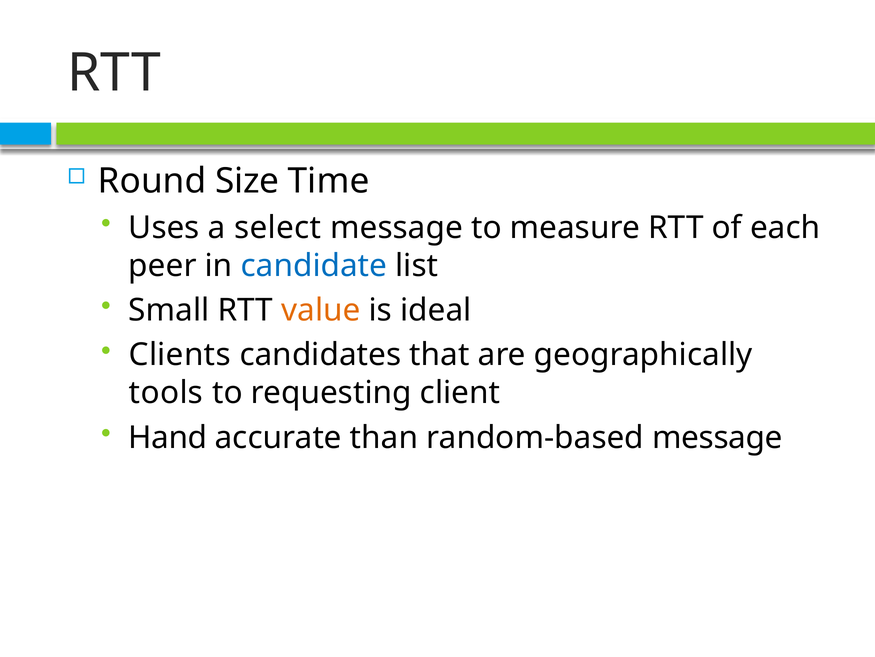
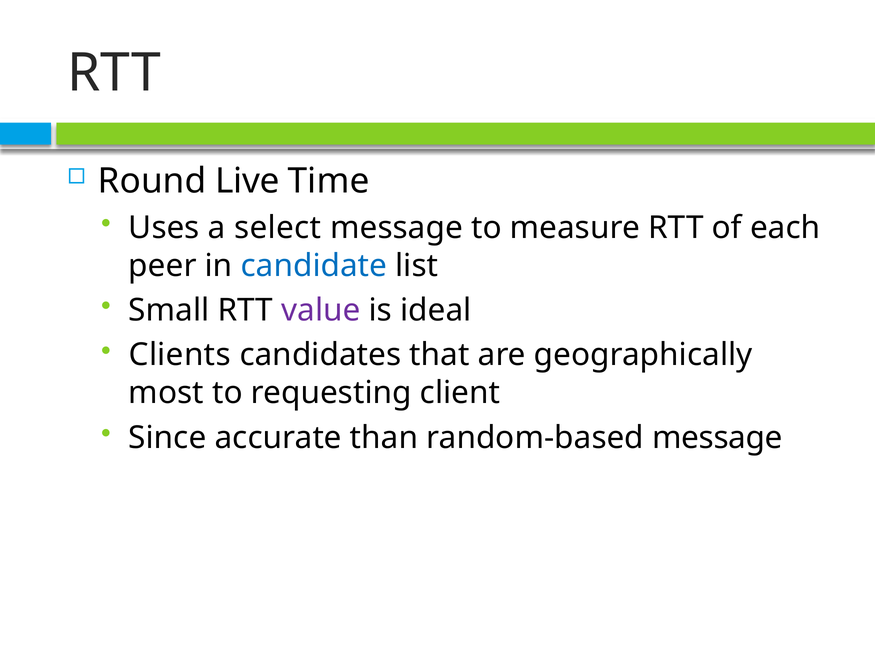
Size: Size -> Live (247, 181)
value colour: orange -> purple (321, 310)
tools: tools -> most (166, 393)
Hand: Hand -> Since (167, 437)
